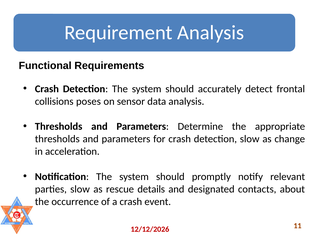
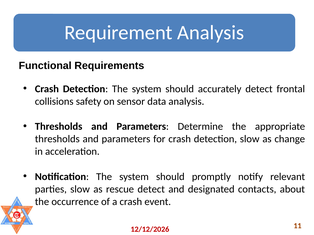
poses: poses -> safety (89, 102)
rescue details: details -> detect (151, 190)
